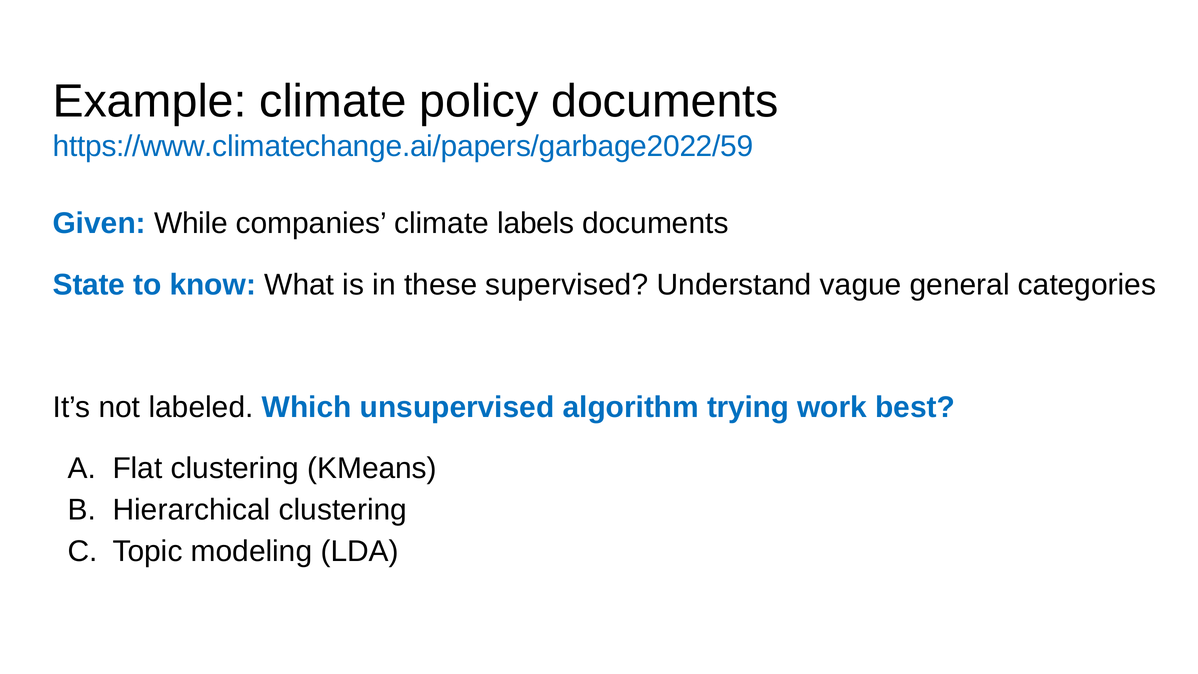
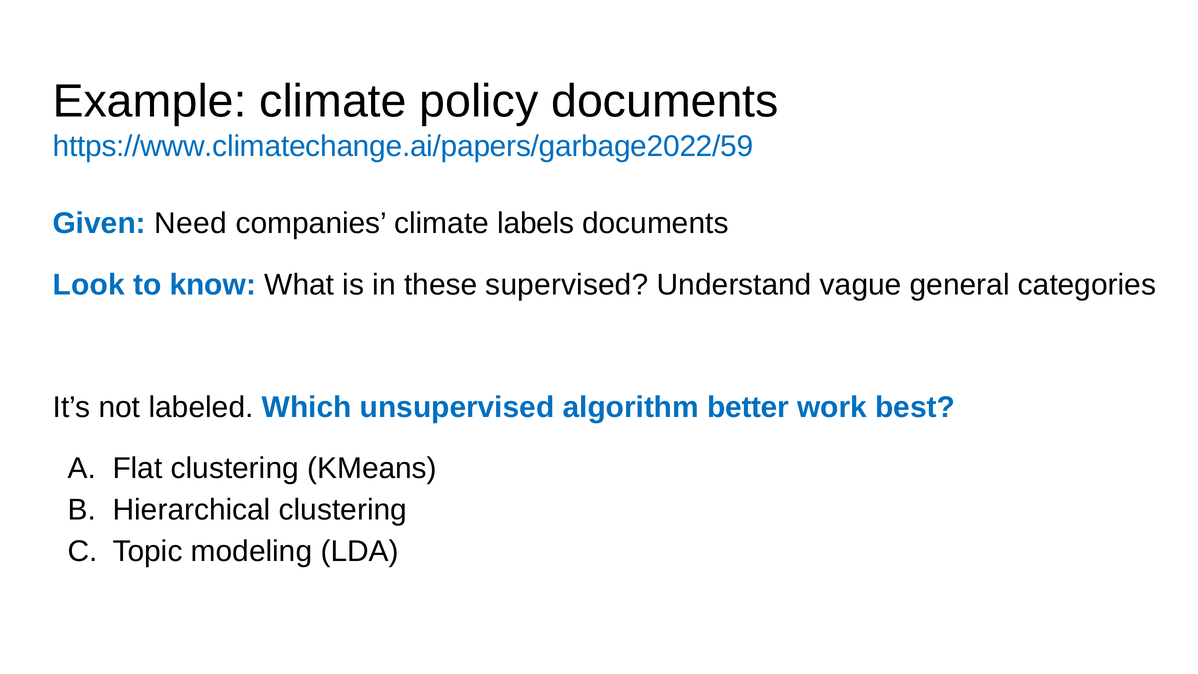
While: While -> Need (191, 223)
State: State -> Look (89, 285)
trying: trying -> better (748, 407)
